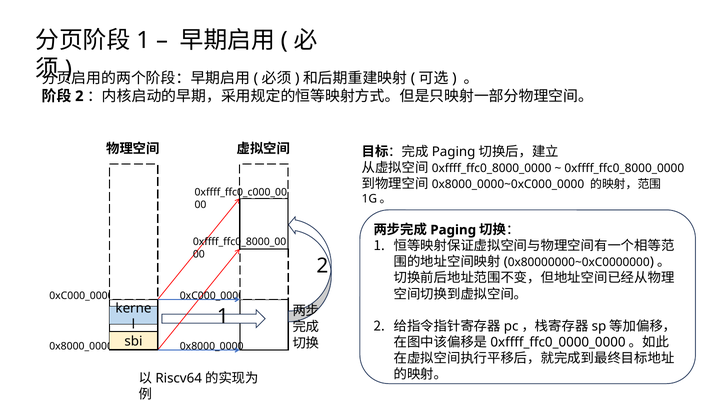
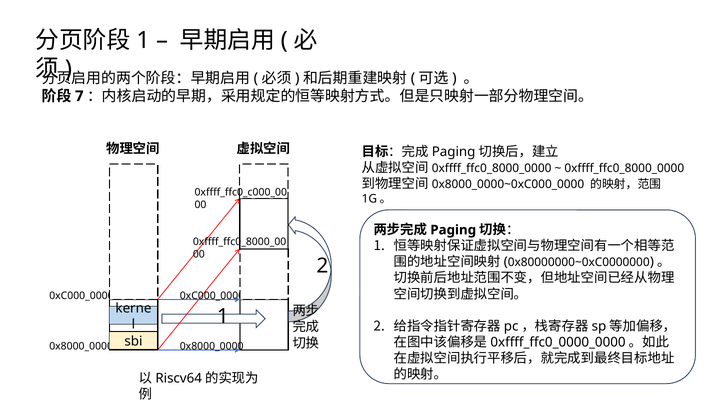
2: 2 -> 7 (79, 96)
